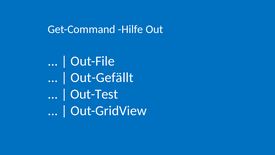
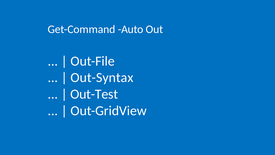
Hilfe: Hilfe -> Auto (131, 29)
Out-Gefällt: Out-Gefällt -> Out-Syntax (102, 77)
